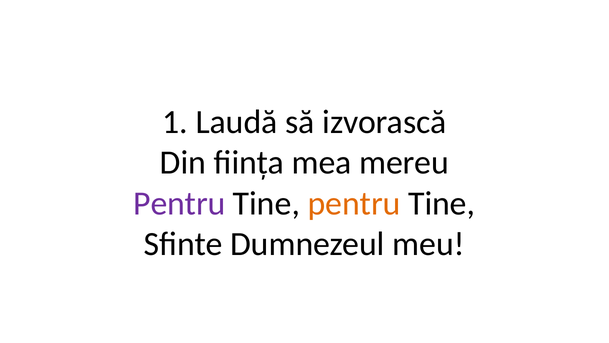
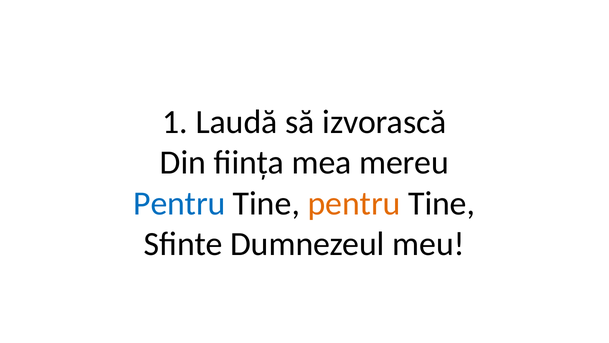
Pentru colour: purple -> blue (179, 203)
